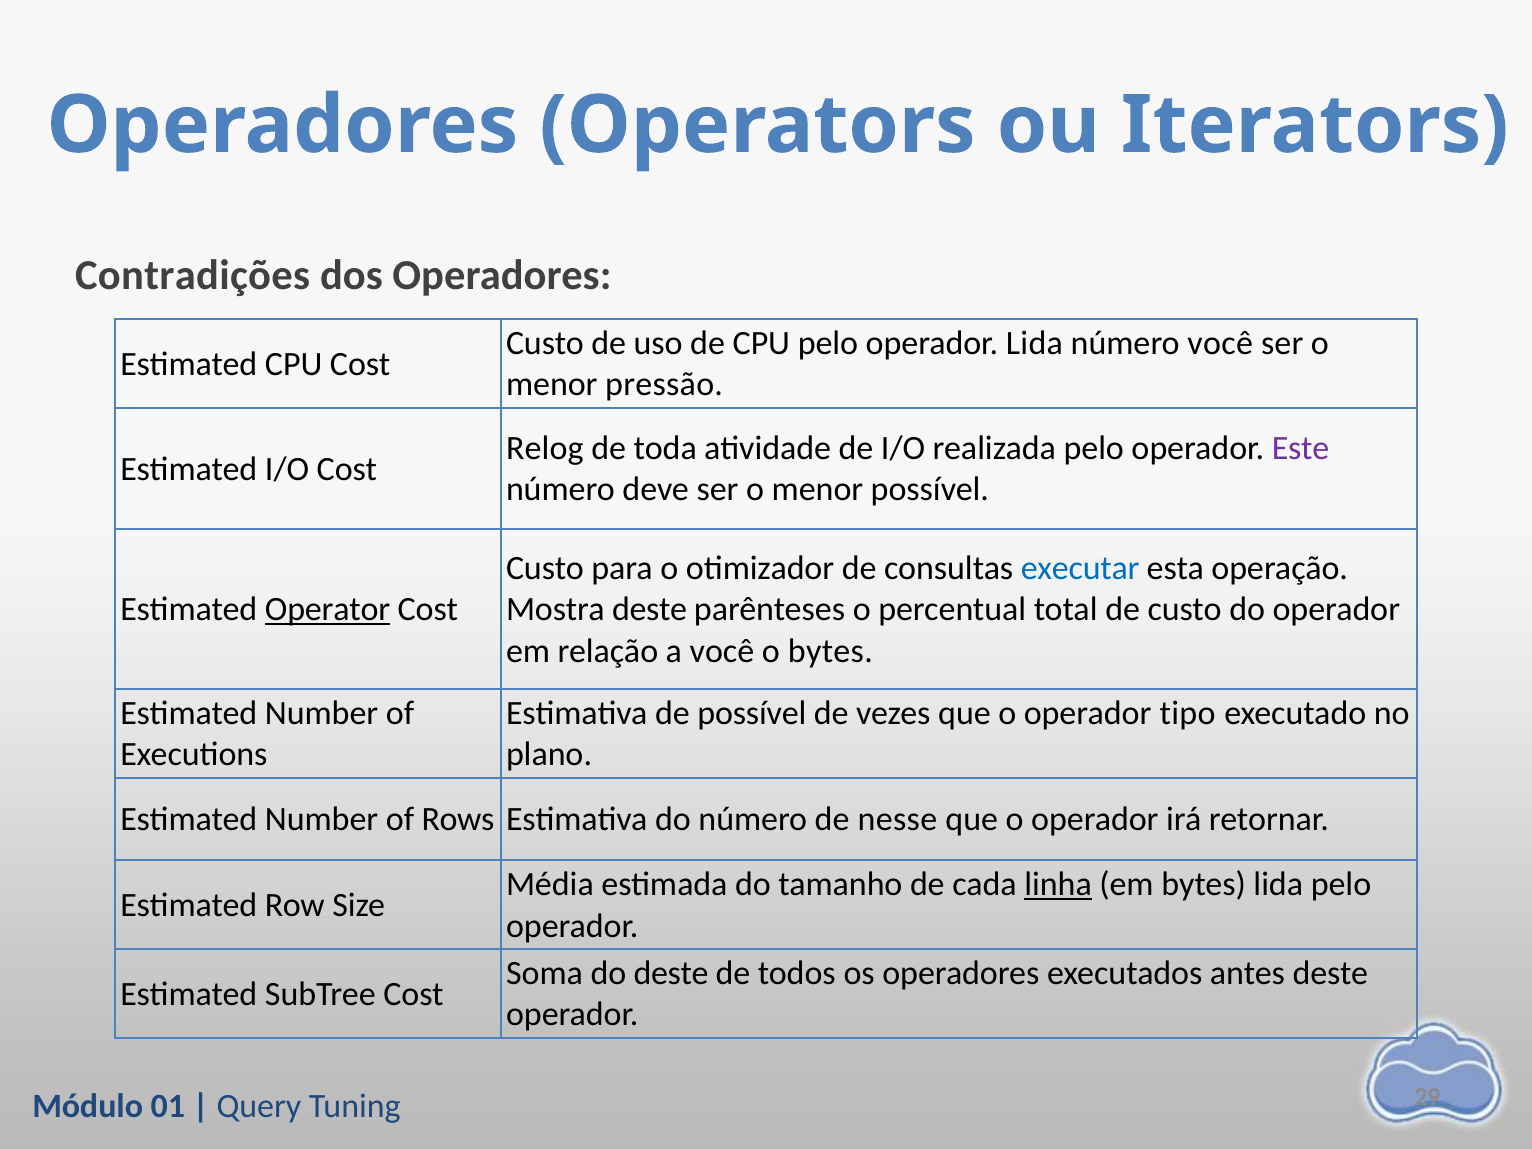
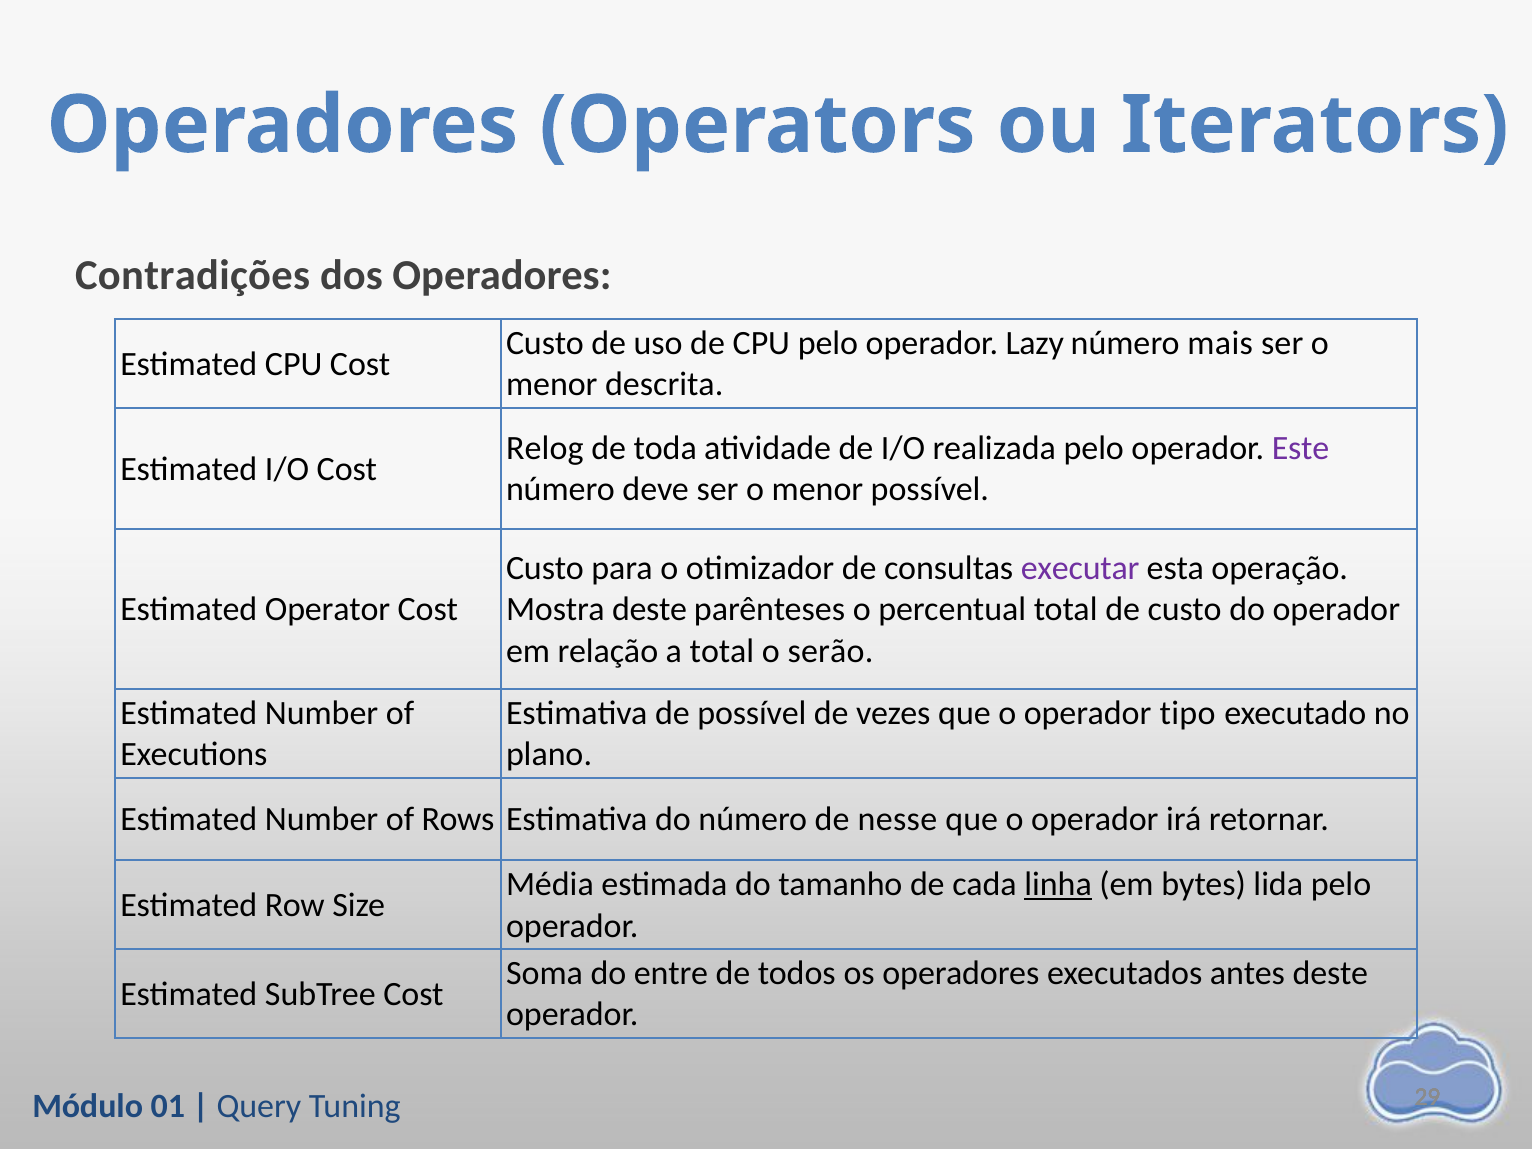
operador Lida: Lida -> Lazy (1035, 343)
número você: você -> mais (1220, 343)
pressão: pressão -> descrita (664, 385)
executar colour: blue -> purple (1080, 568)
Operator underline: present -> none (328, 610)
a você: você -> total (722, 651)
o bytes: bytes -> serão (830, 651)
do deste: deste -> entre (671, 973)
